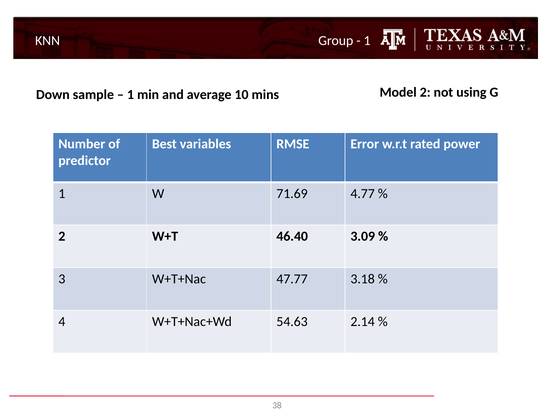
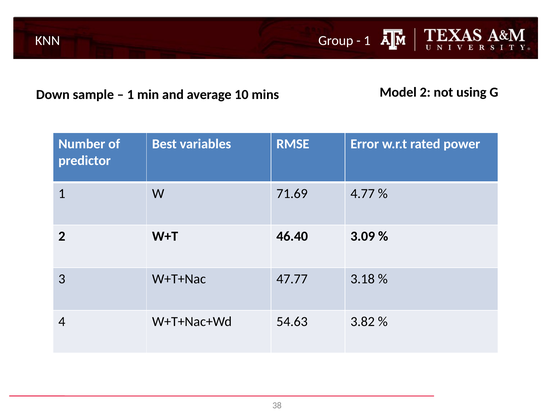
2.14: 2.14 -> 3.82 (363, 322)
